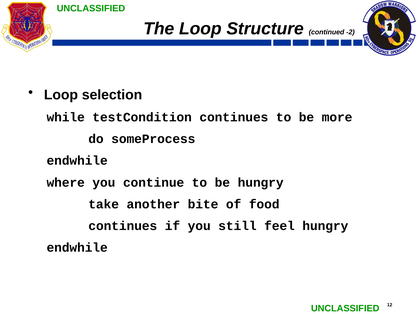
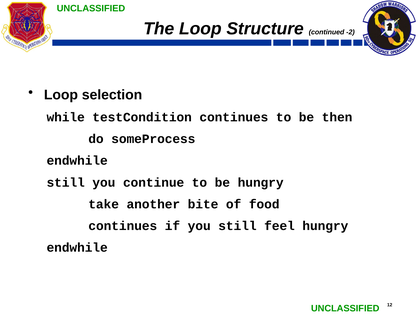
more: more -> then (337, 117)
where: where -> still (66, 182)
